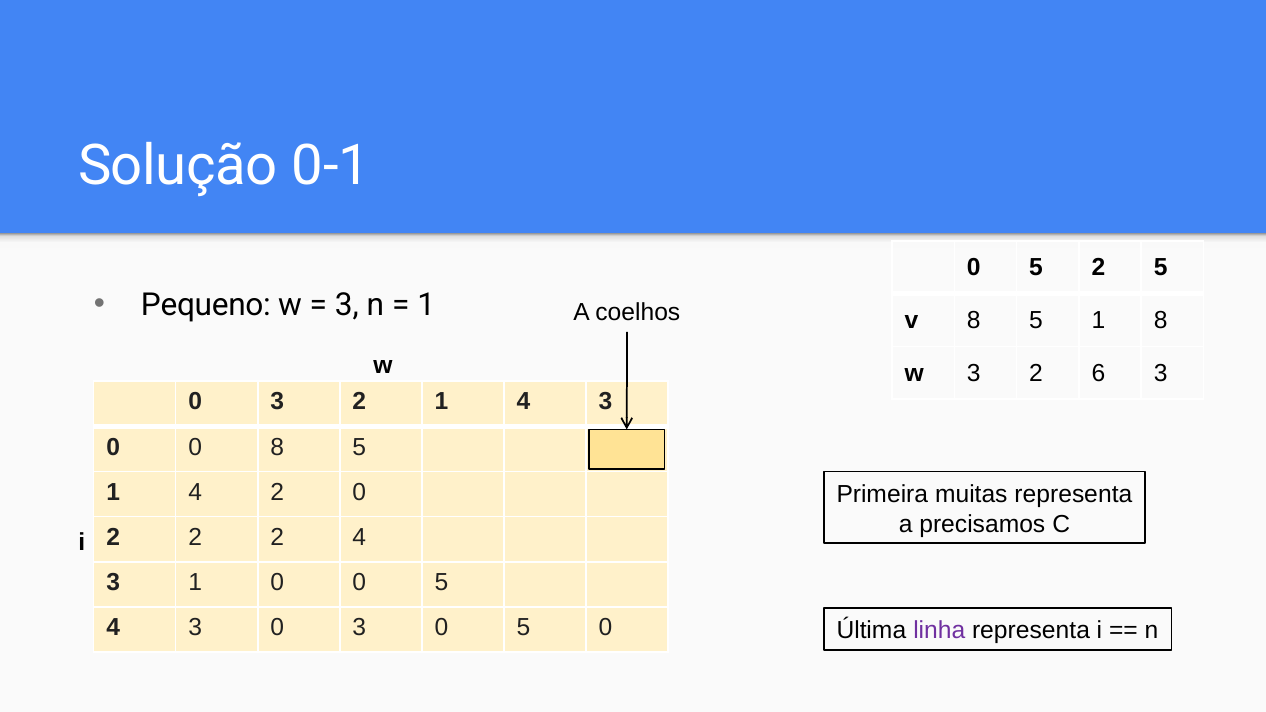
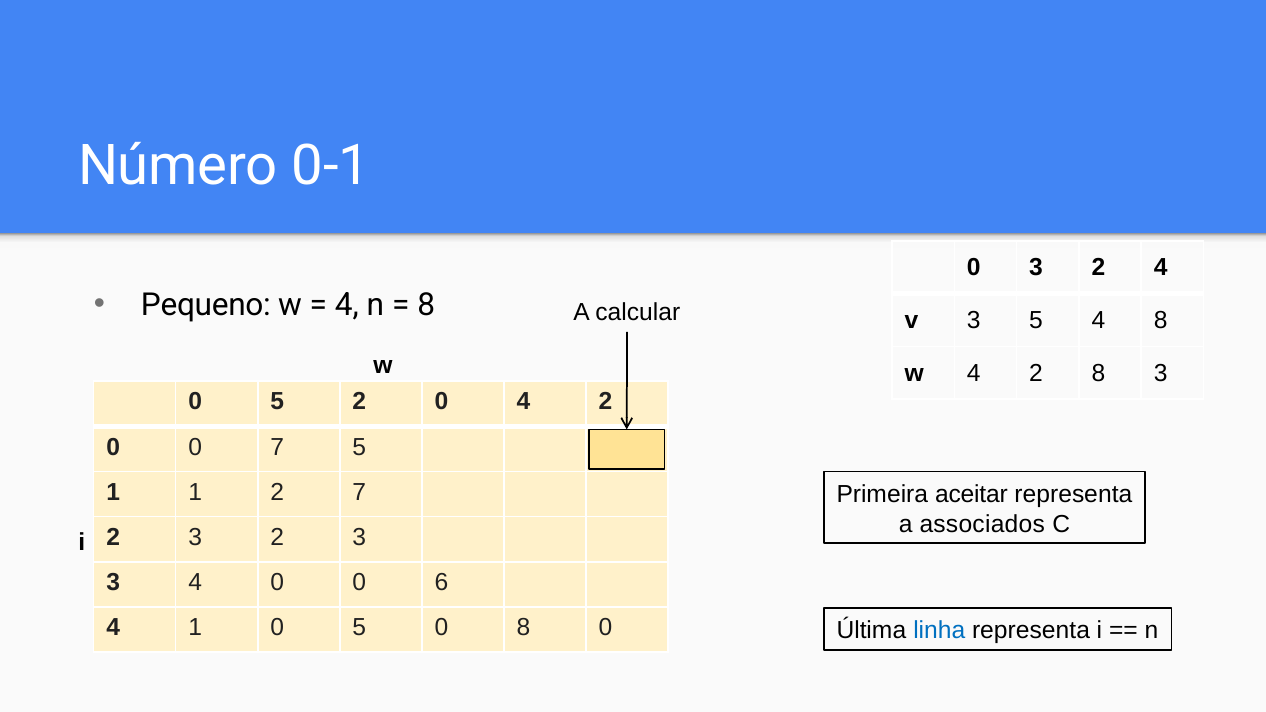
Solução: Solução -> Número (178, 166)
5: 5 -> 3 (1036, 268)
2 5: 5 -> 4 (1161, 268)
3: 3 -> 4 (347, 305)
1: 1 -> 8 (426, 305)
coelhos: coelhos -> calcular (638, 313)
v 8: 8 -> 3 (974, 320)
1: 1 -> 4 (1098, 320)
w 3: 3 -> 4 (974, 373)
2 6: 6 -> 8 (1098, 373)
3: 3 -> 5 (277, 402)
1: 1 -> 0 (441, 402)
3: 3 -> 2 (605, 402)
0 8: 8 -> 7 (277, 447)
4: 4 -> 1 (195, 492)
2 0: 0 -> 7 (359, 492)
muitas: muitas -> aceitar (971, 494)
precisamos: precisamos -> associados (982, 524)
2: 2 -> 3 (195, 537)
4: 4 -> 3 (359, 537)
3 1: 1 -> 4 (195, 583)
0 0 5: 5 -> 6 (441, 583)
3: 3 -> 1 (195, 628)
3: 3 -> 5 (359, 628)
5: 5 -> 8 (523, 628)
linha colour: purple -> blue (939, 631)
